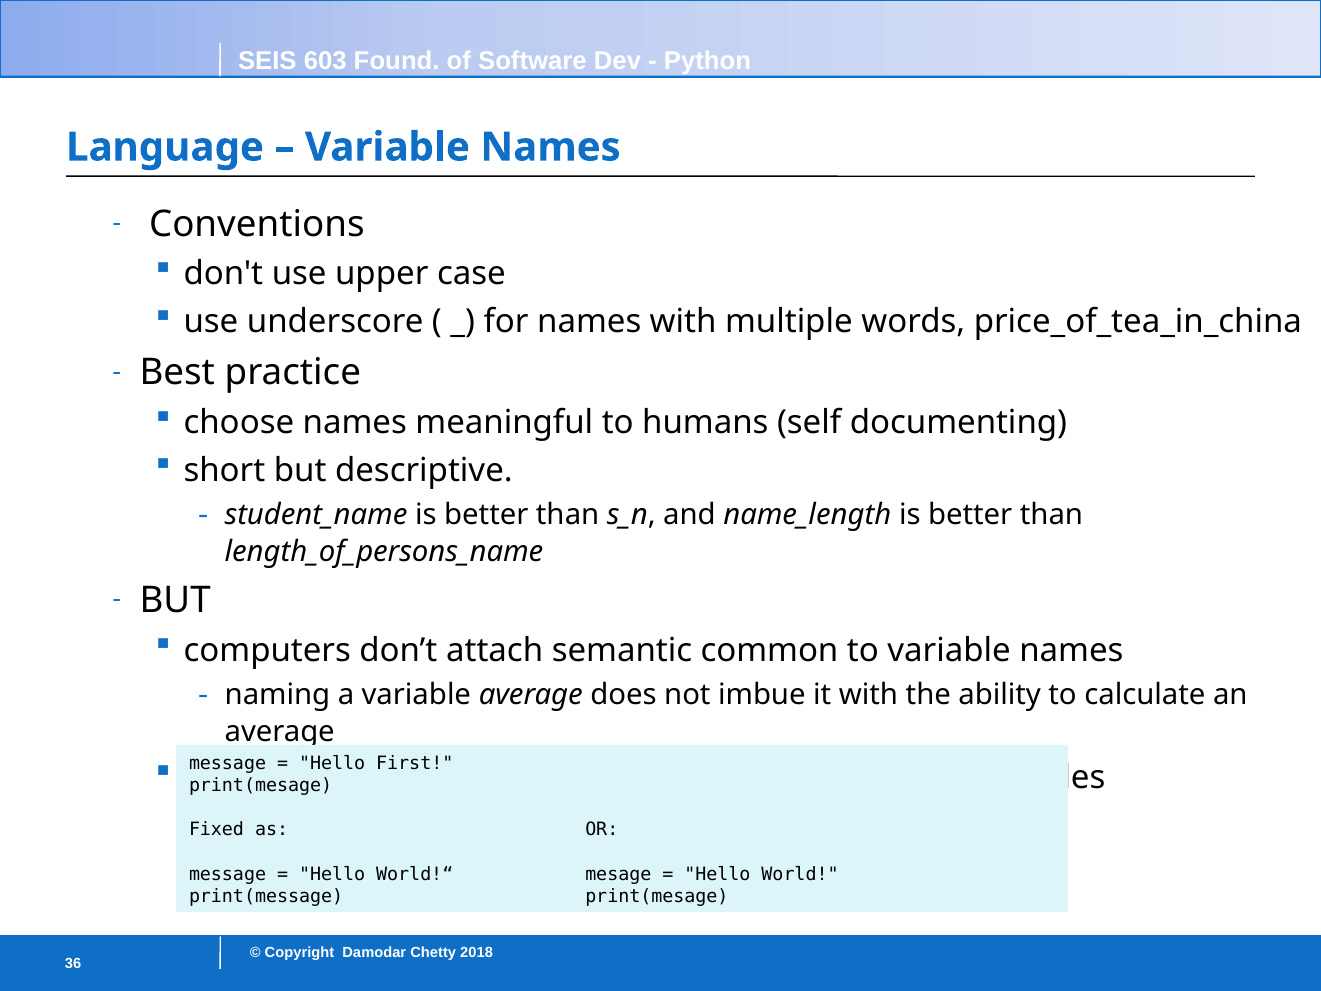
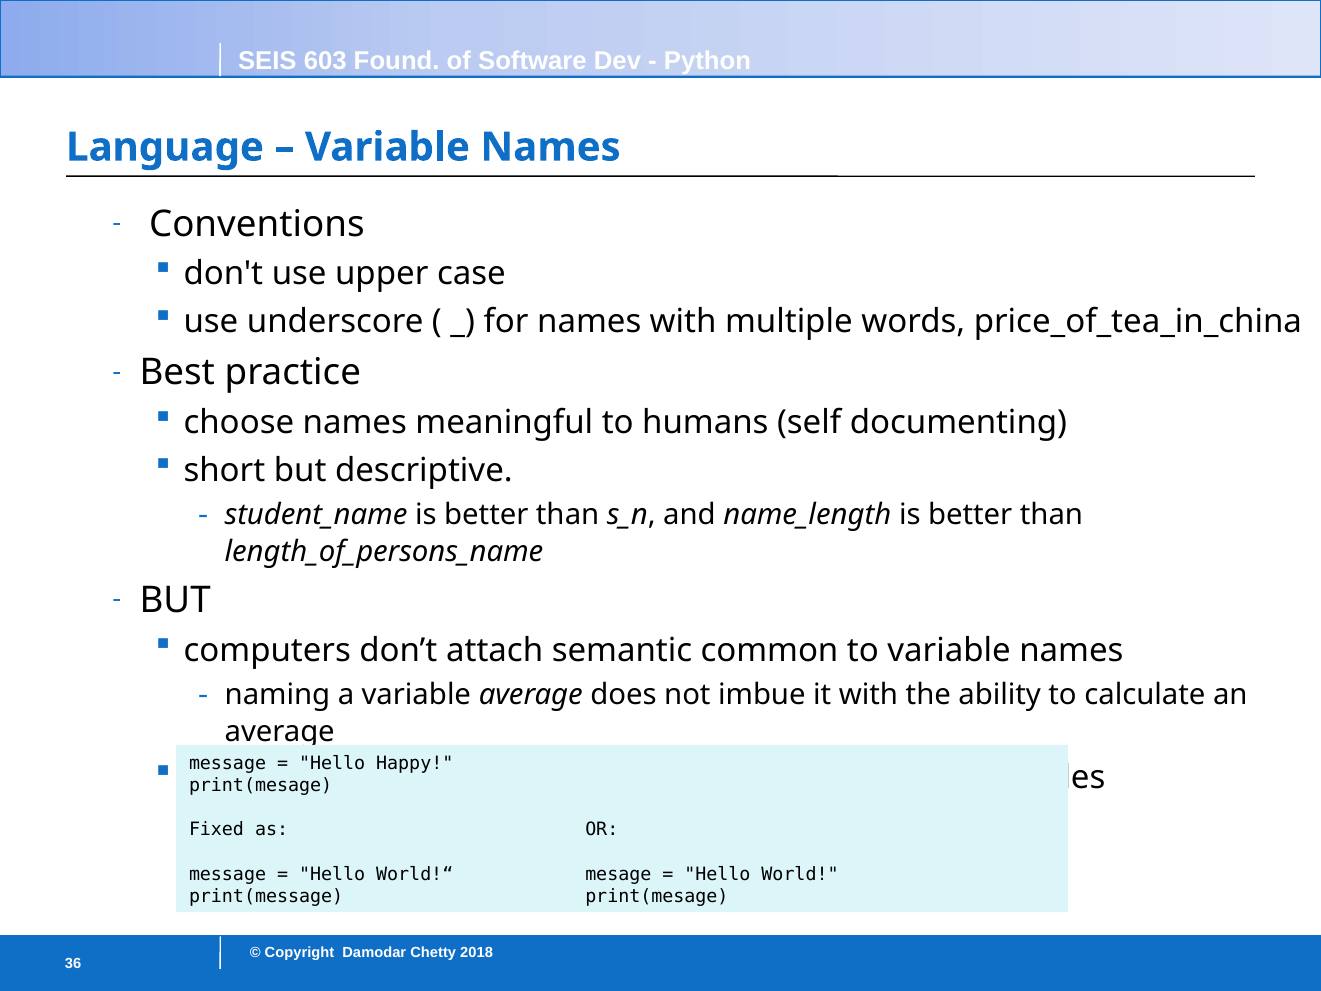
First: First -> Happy (415, 764)
